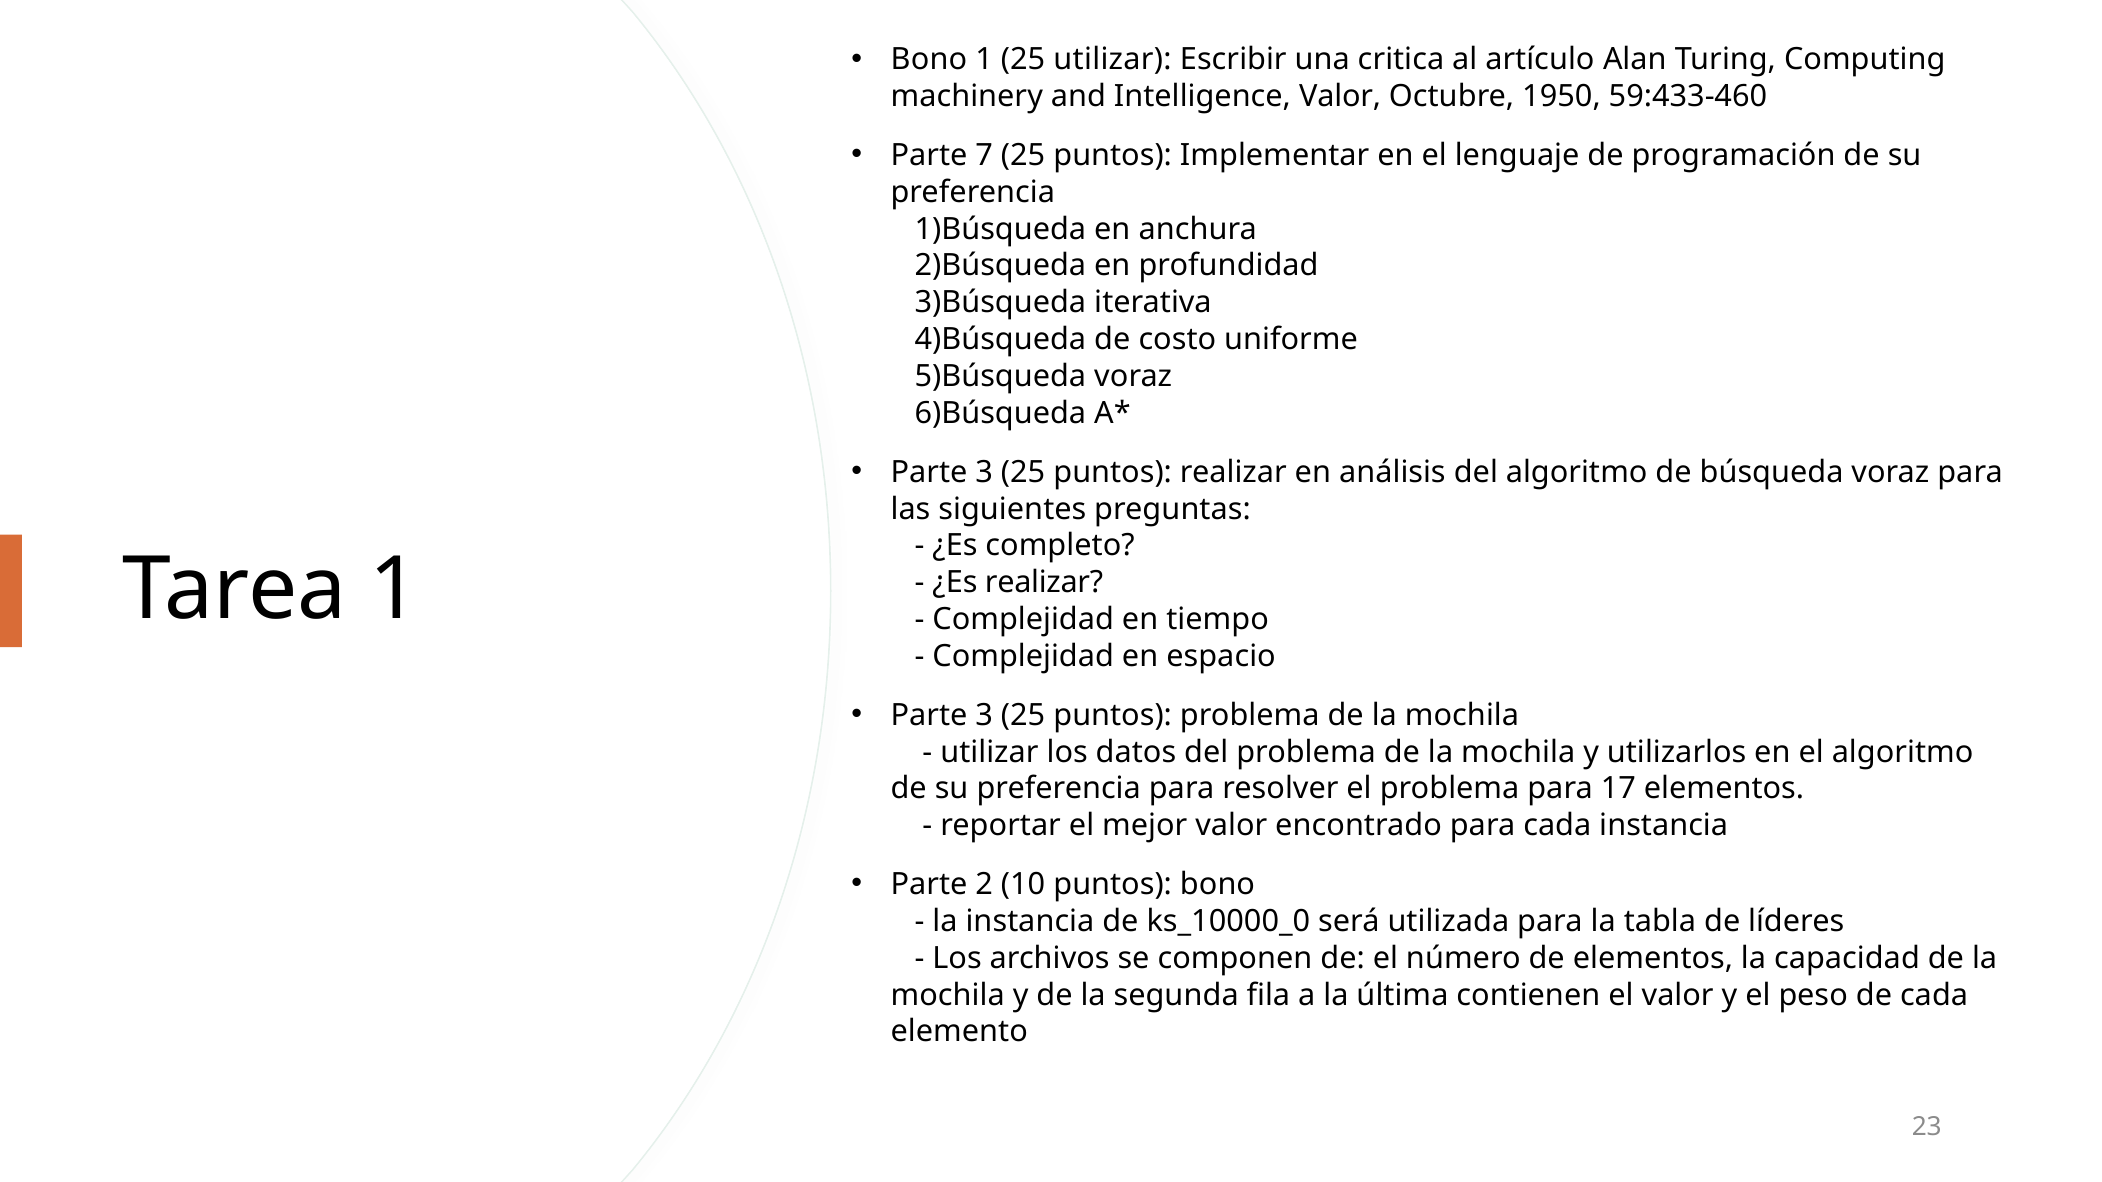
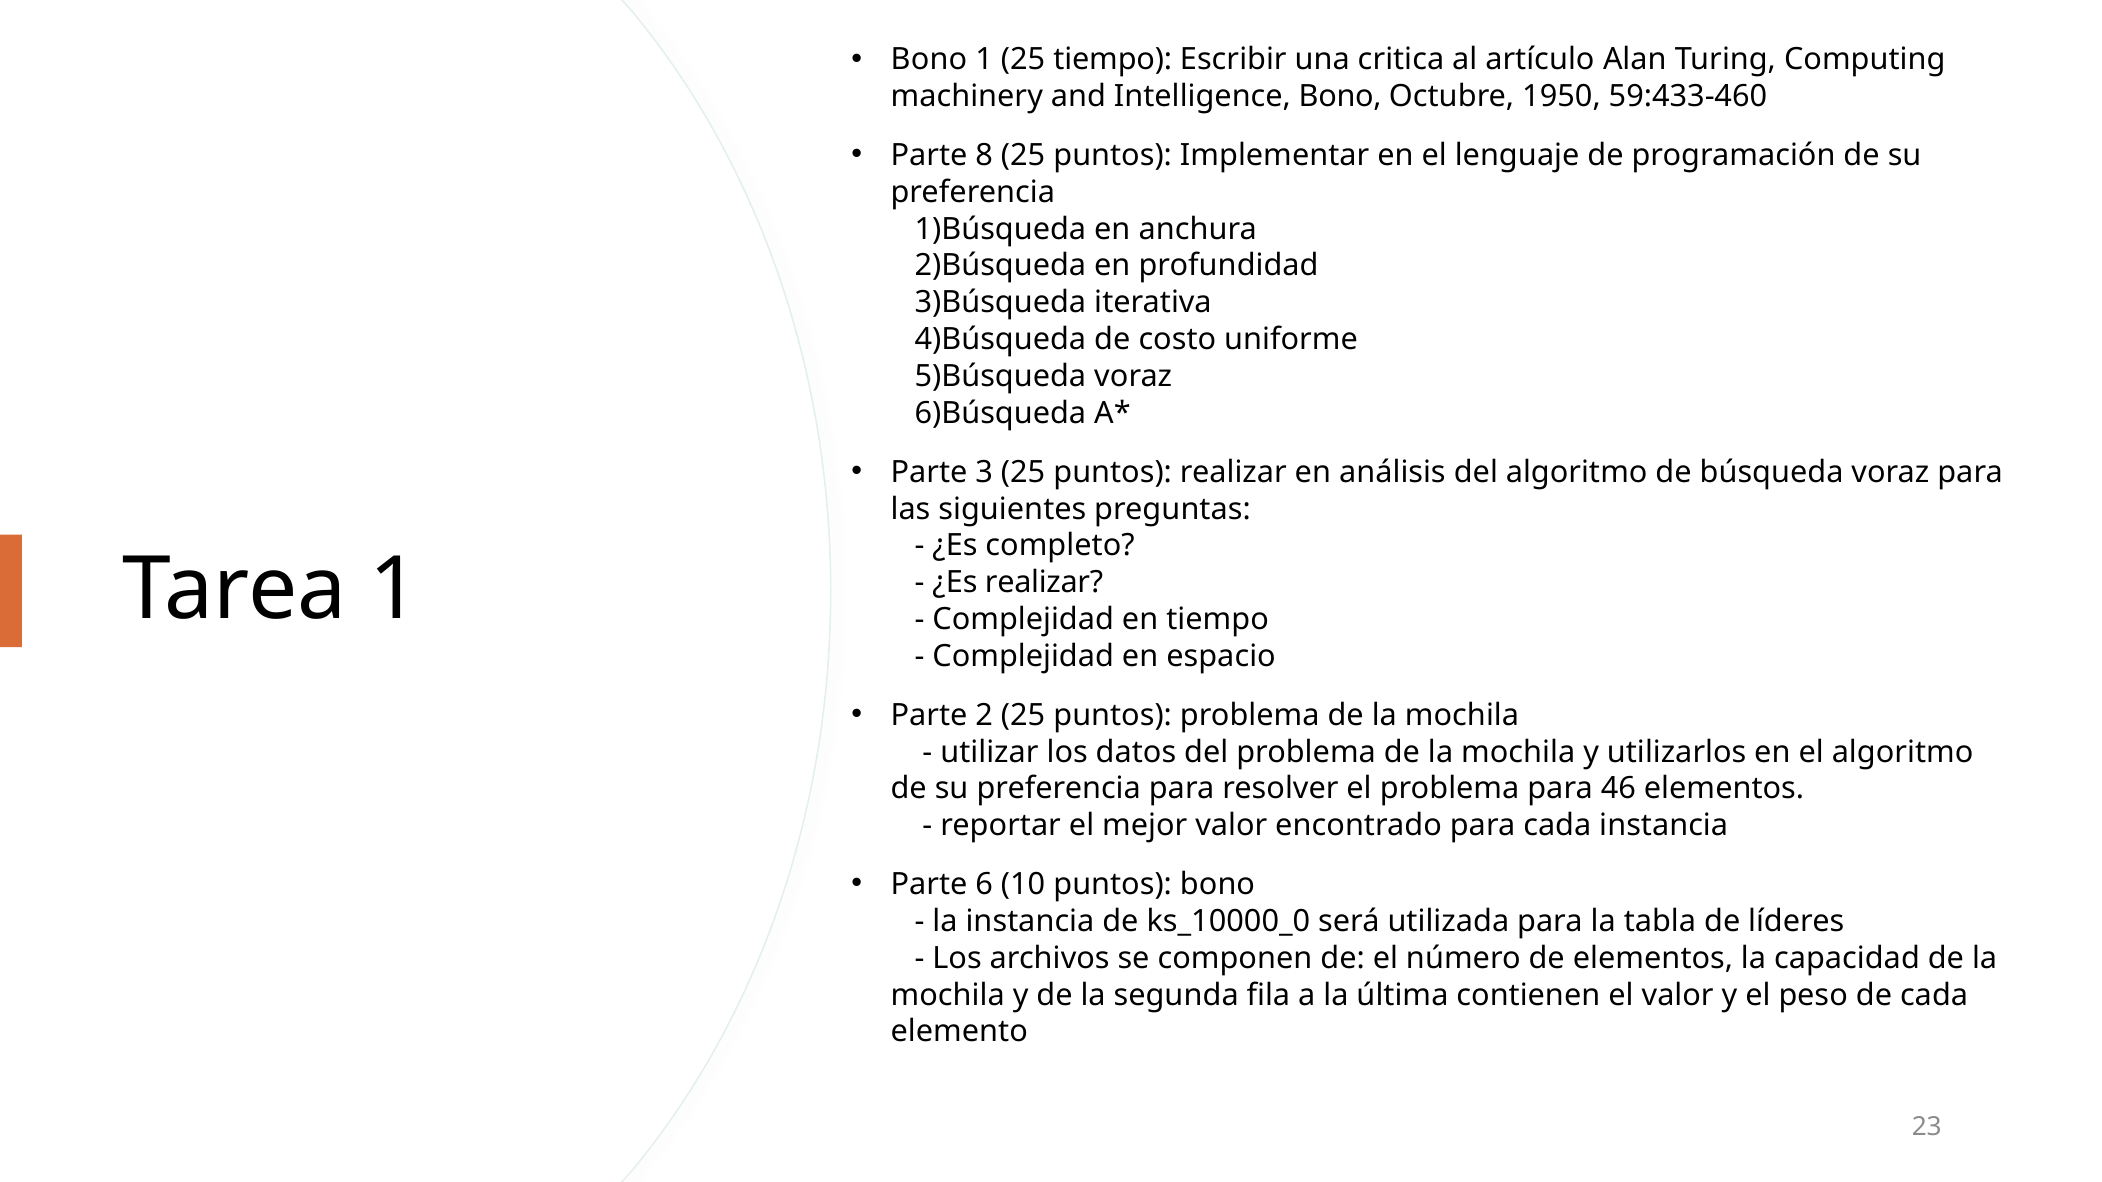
25 utilizar: utilizar -> tiempo (1113, 60)
Intelligence Valor: Valor -> Bono (1340, 97)
7: 7 -> 8 (984, 155)
3: 3 -> 2 (984, 715)
17: 17 -> 46 (1618, 789)
2: 2 -> 6 (984, 885)
